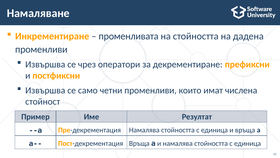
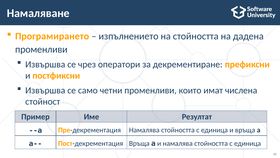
Инкрементиране: Инкрементиране -> Програмирането (52, 36)
променливата: променливата -> изпълнението (129, 36)
